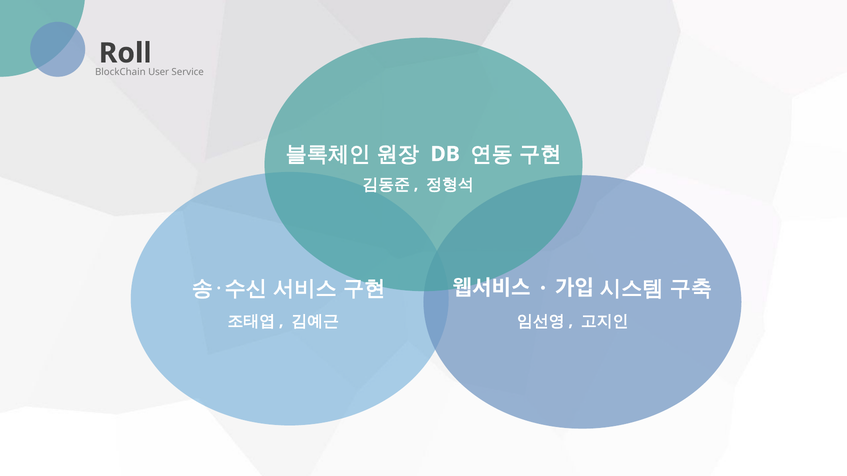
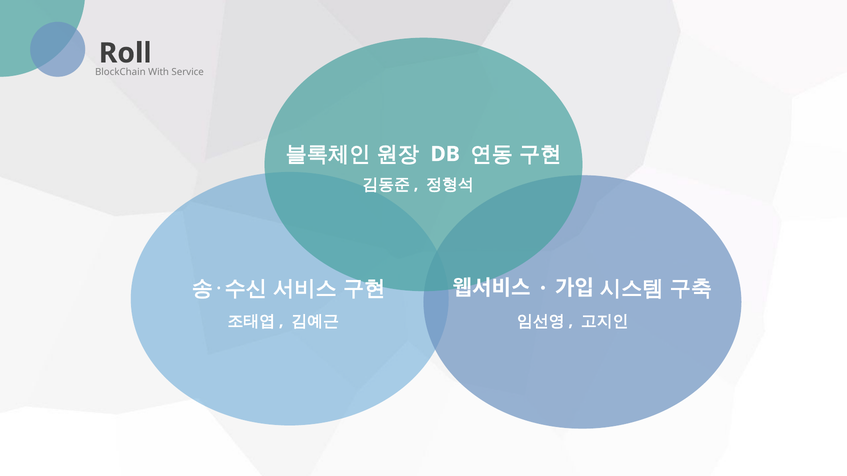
User: User -> With (159, 72)
